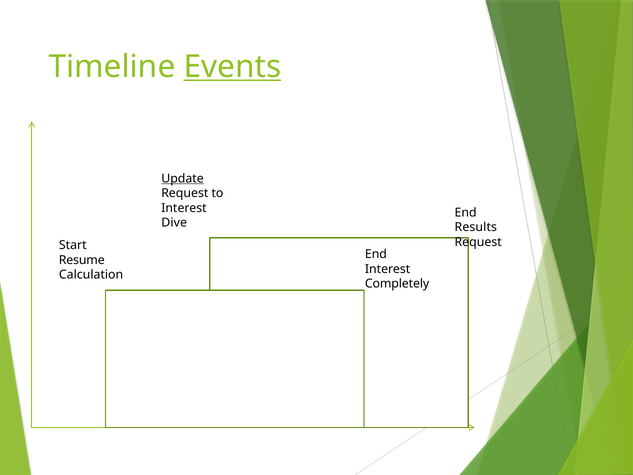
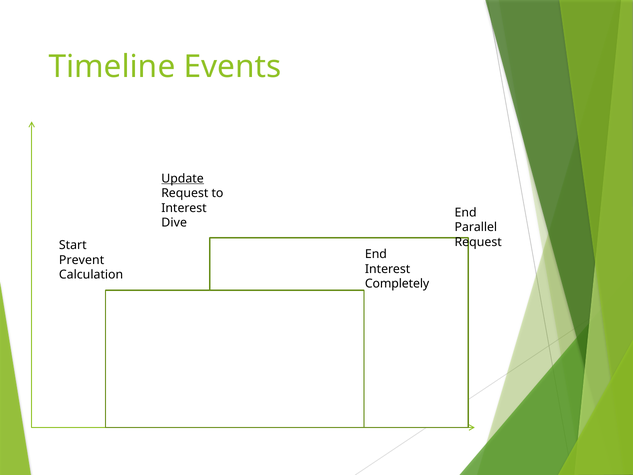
Events underline: present -> none (232, 67)
Results: Results -> Parallel (476, 227)
Resume: Resume -> Prevent (82, 260)
